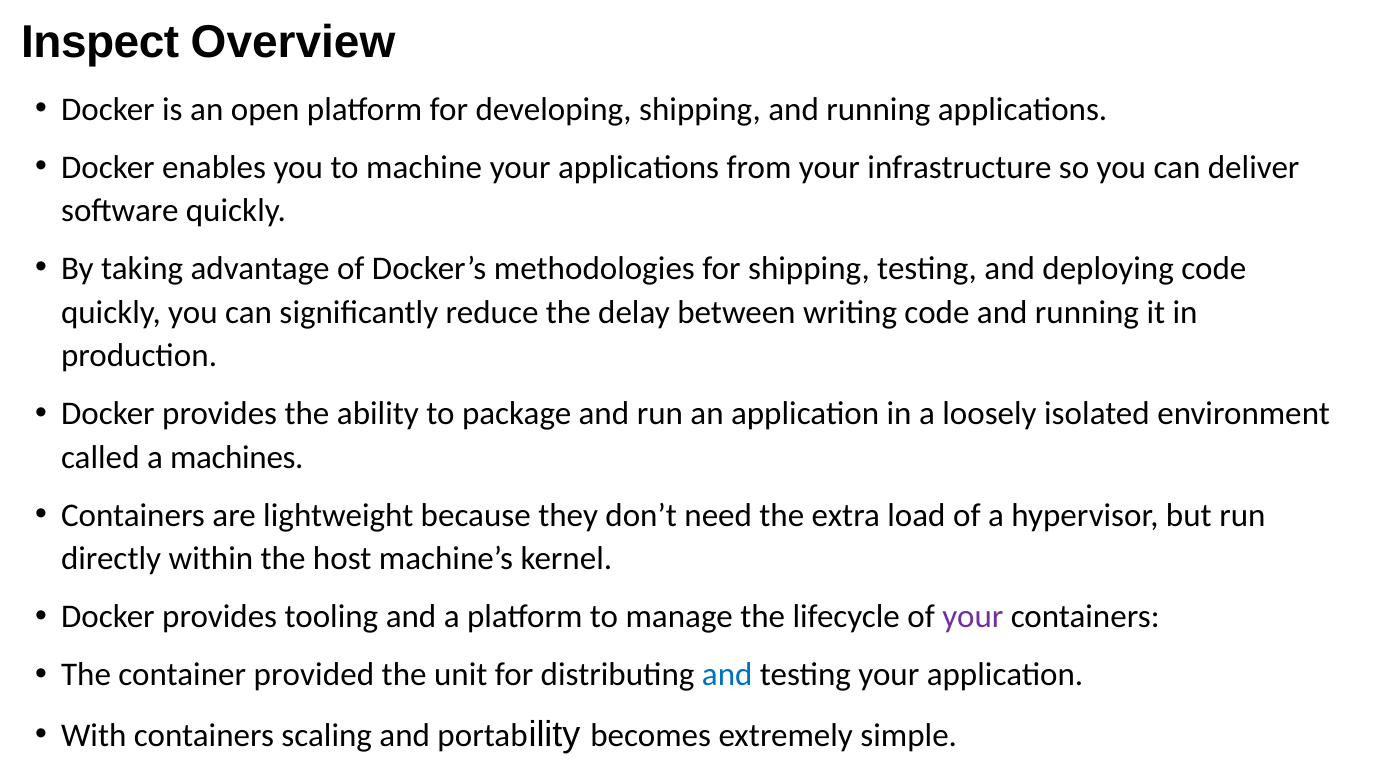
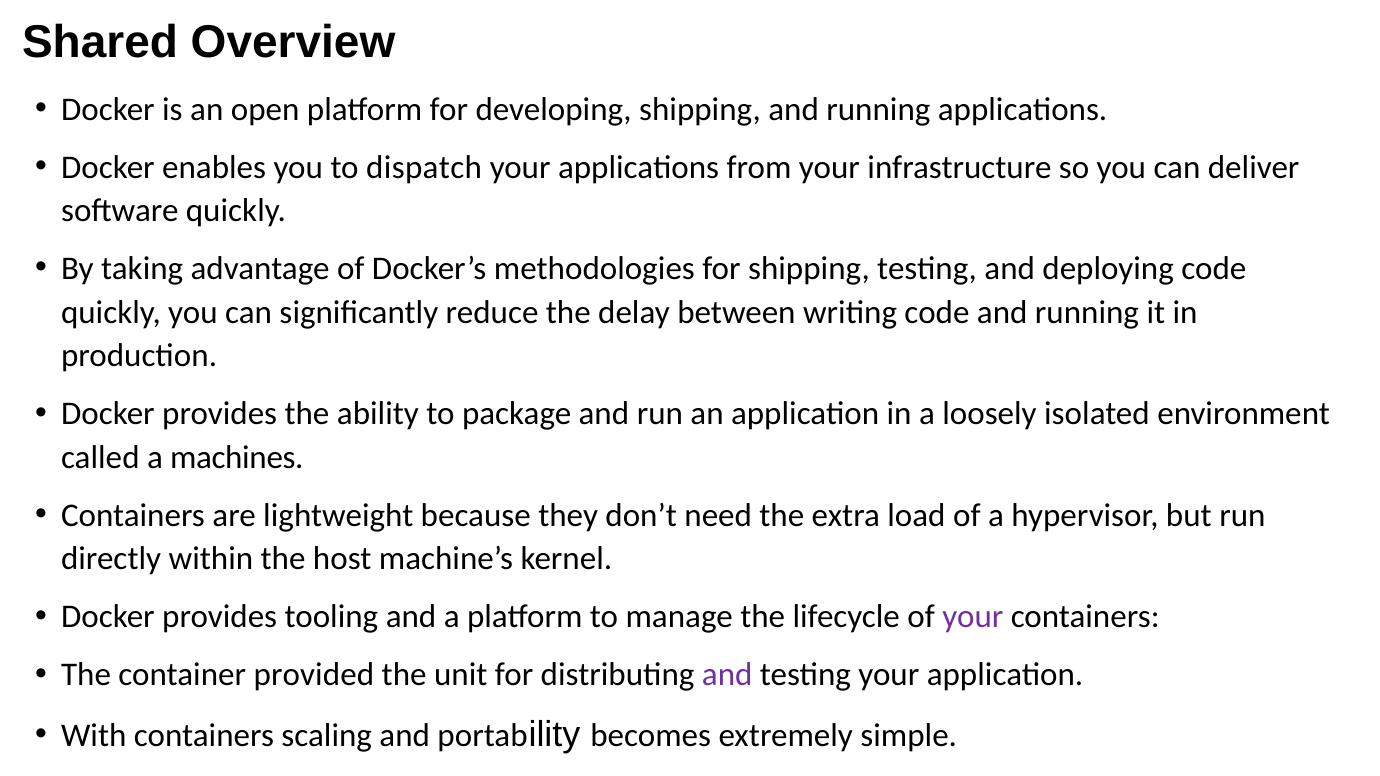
Inspect: Inspect -> Shared (100, 43)
machine: machine -> dispatch (424, 167)
and colour: blue -> purple (727, 675)
